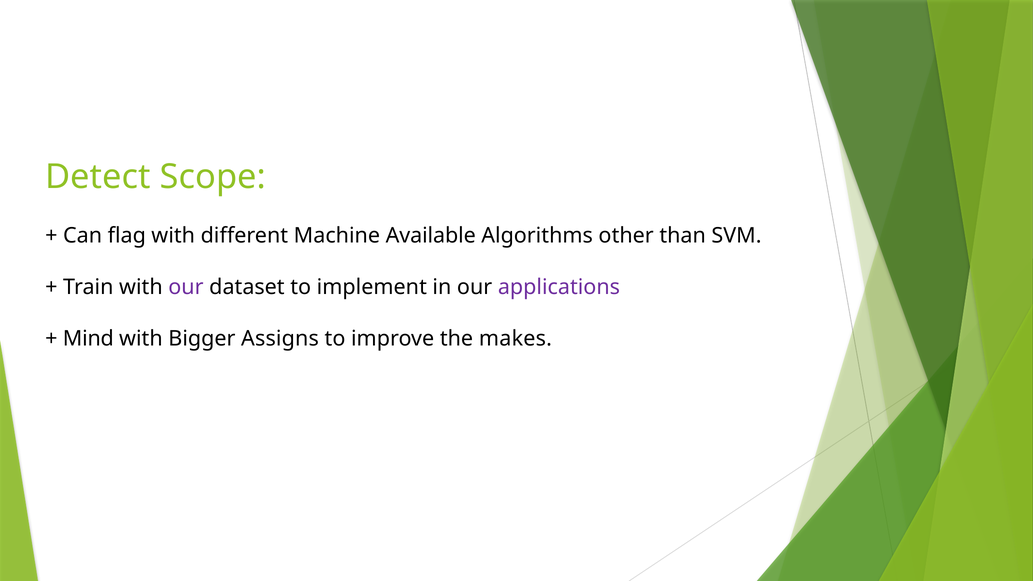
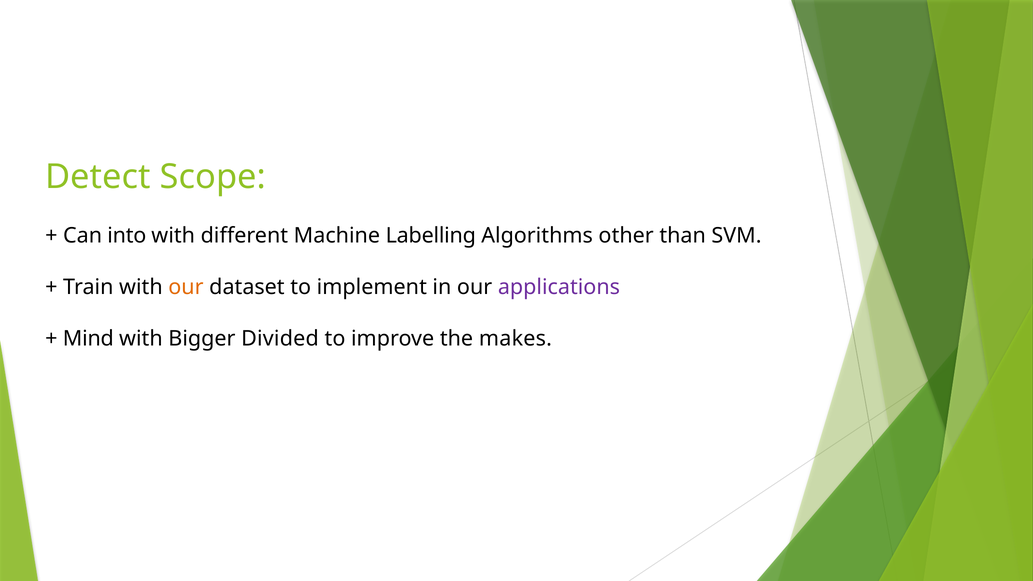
flag: flag -> into (127, 235)
Available: Available -> Labelling (431, 235)
our colour: purple -> orange (186, 287)
Assigns: Assigns -> Divided (280, 339)
